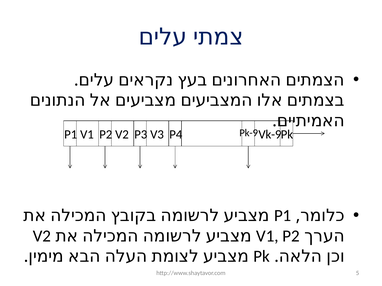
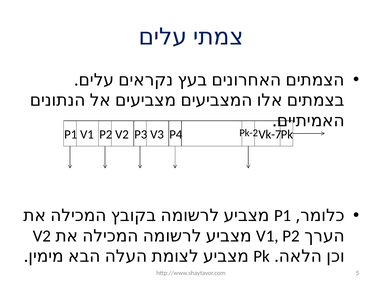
Pk-9: Pk-9 -> Pk-2 (249, 133)
Vk-9: Vk-9 -> Vk-7 (270, 135)
